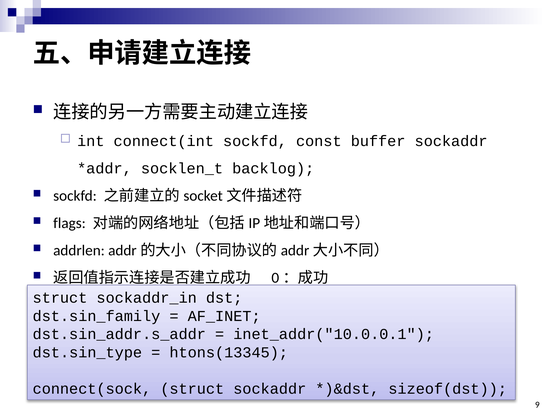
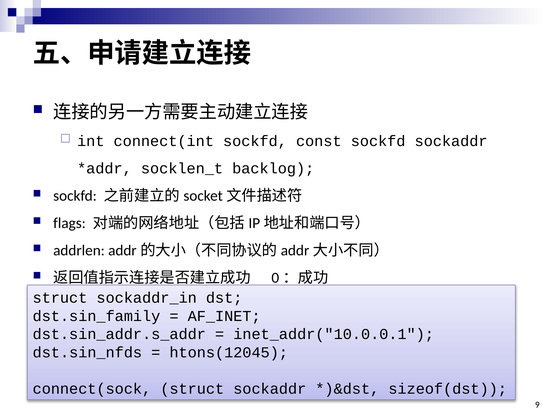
const buffer: buffer -> sockfd (378, 141)
dst.sin_type: dst.sin_type -> dst.sin_nfds (87, 352)
htons(13345: htons(13345 -> htons(12045 (229, 352)
